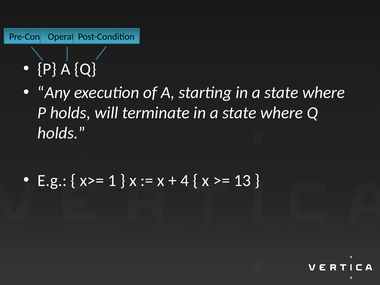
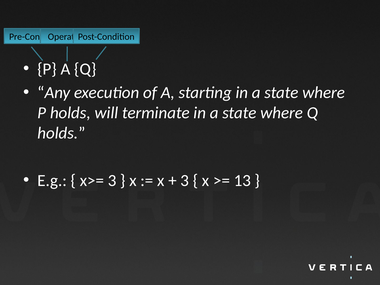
x>= 1: 1 -> 3 (112, 180)
4: 4 -> 3 (185, 180)
